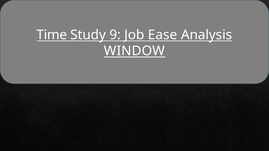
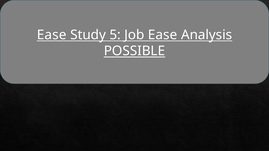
Time: Time -> Ease (52, 35)
9: 9 -> 5 (115, 35)
WINDOW: WINDOW -> POSSIBLE (134, 51)
